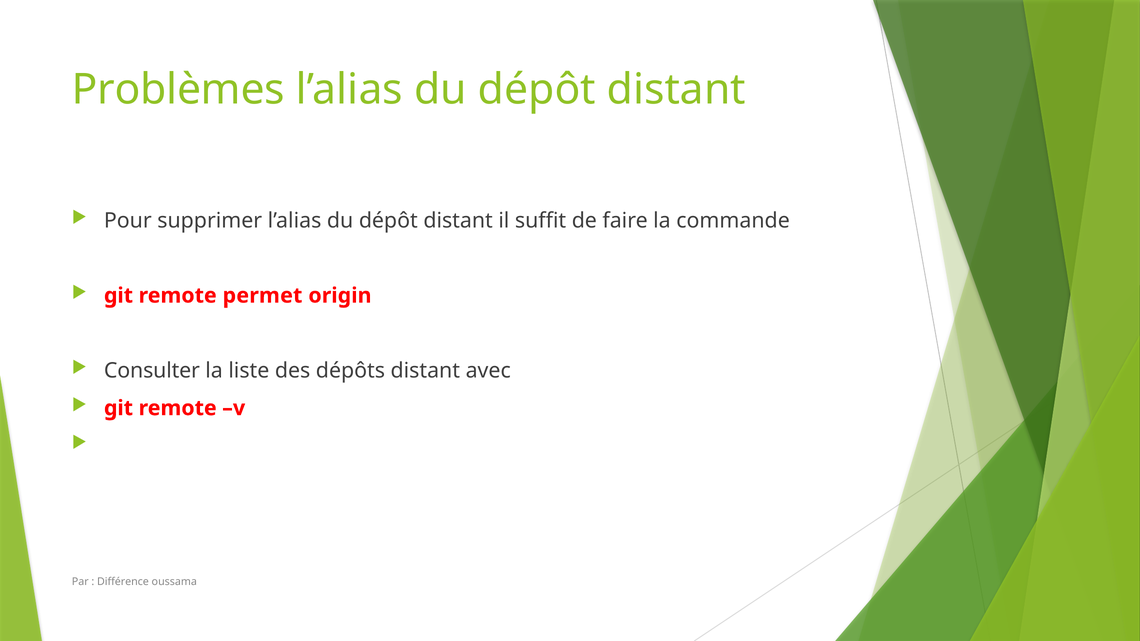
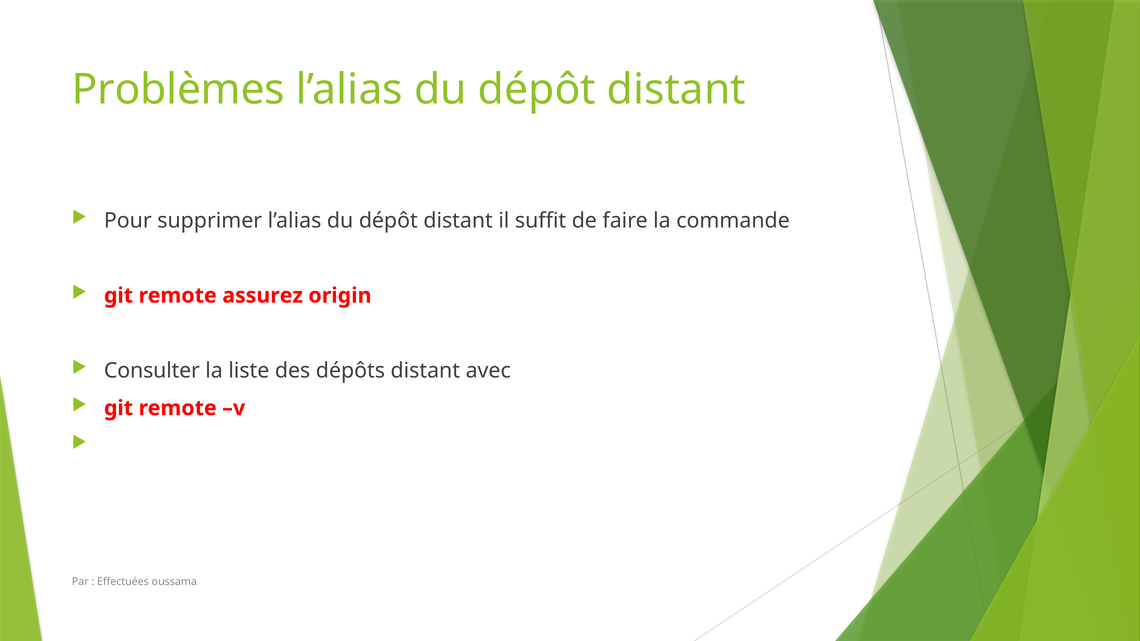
permet: permet -> assurez (263, 296)
Différence: Différence -> Effectuées (123, 582)
